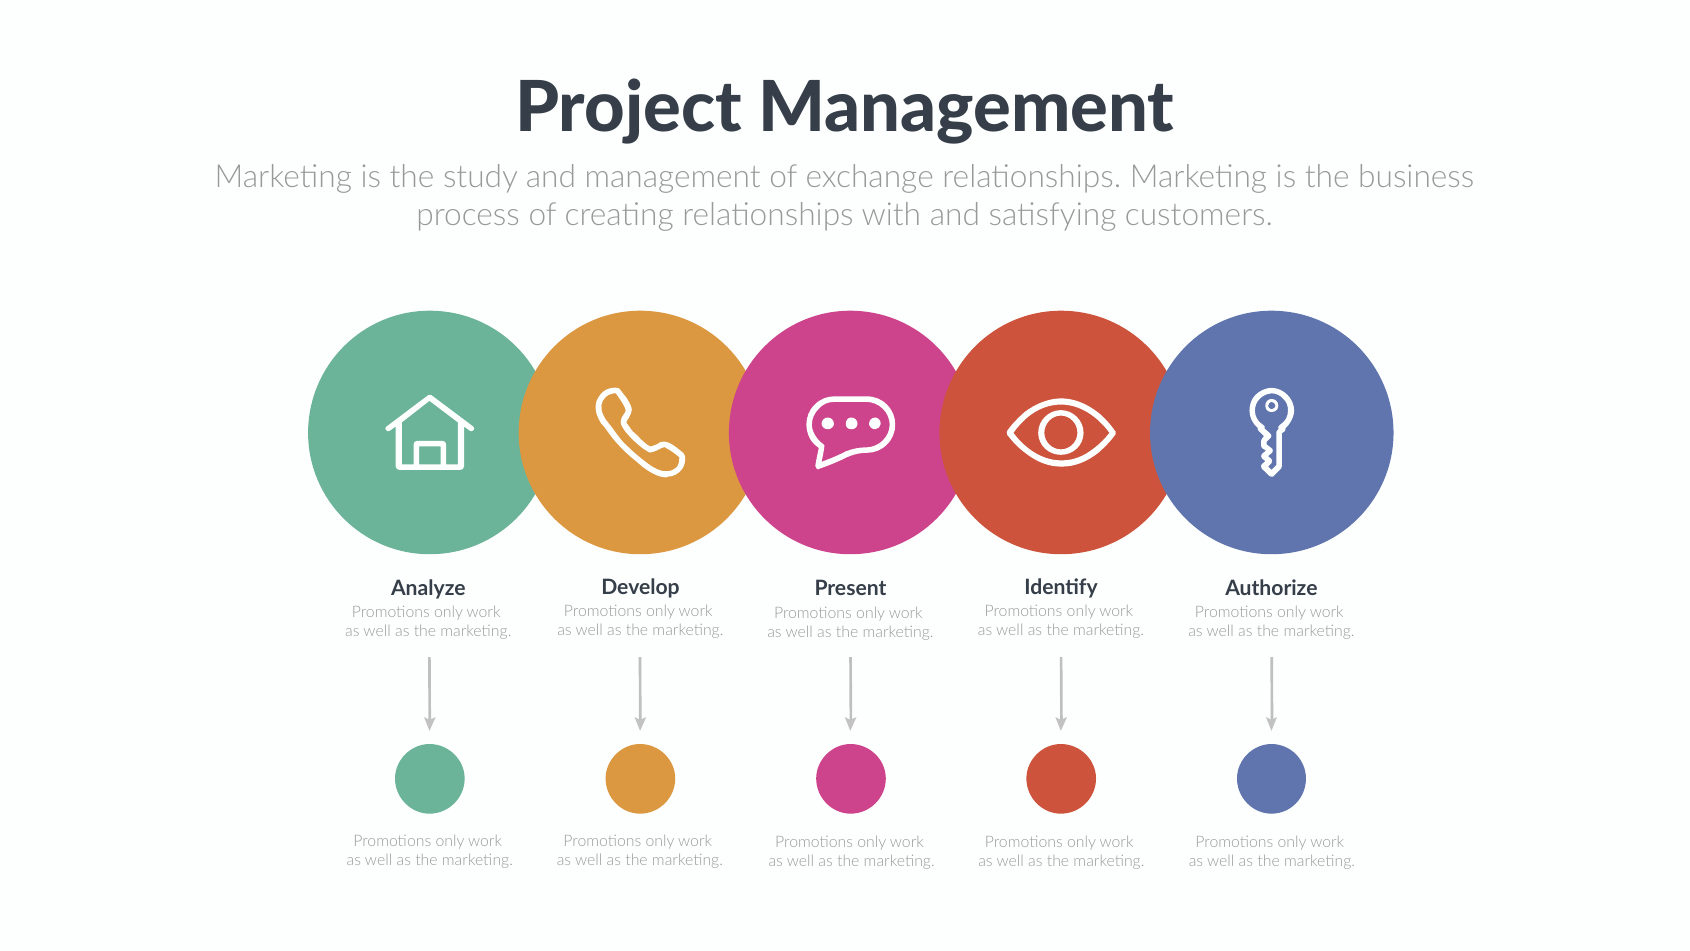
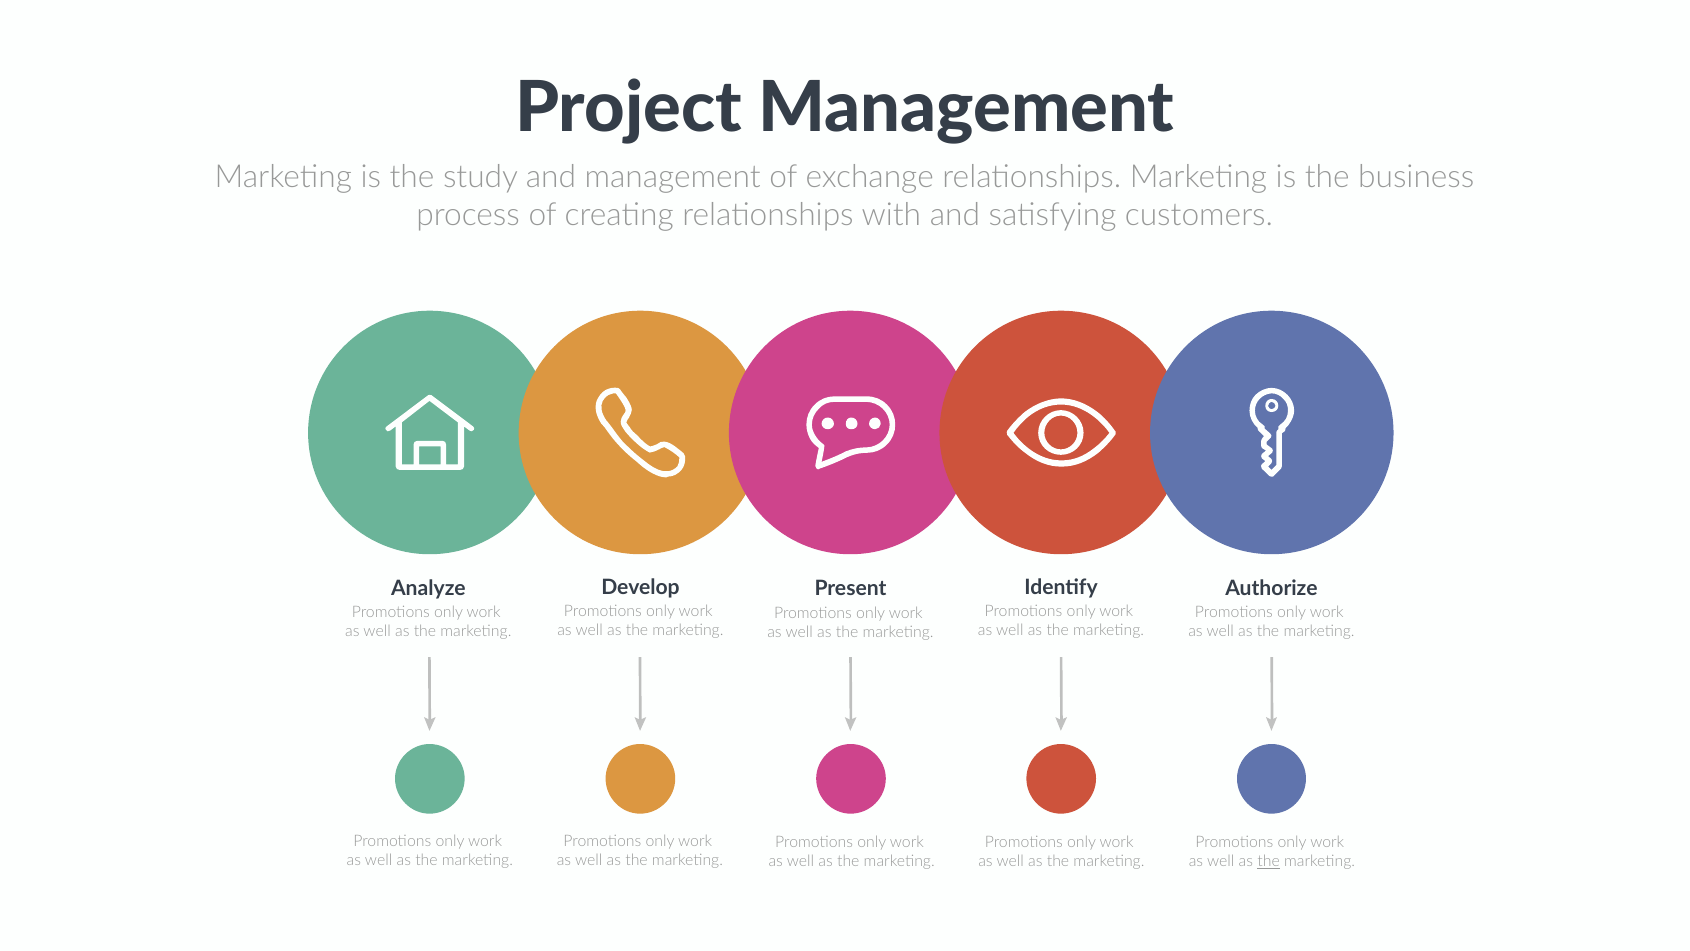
the underline: none -> present (1269, 861)
